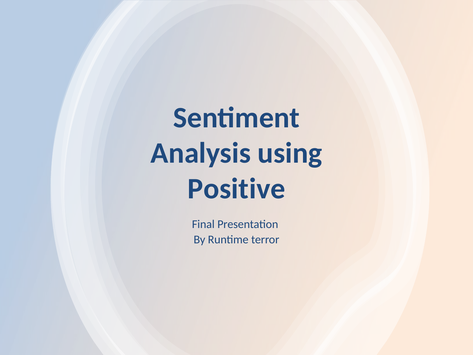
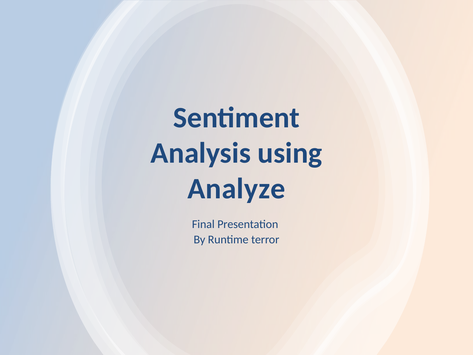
Positive: Positive -> Analyze (236, 189)
